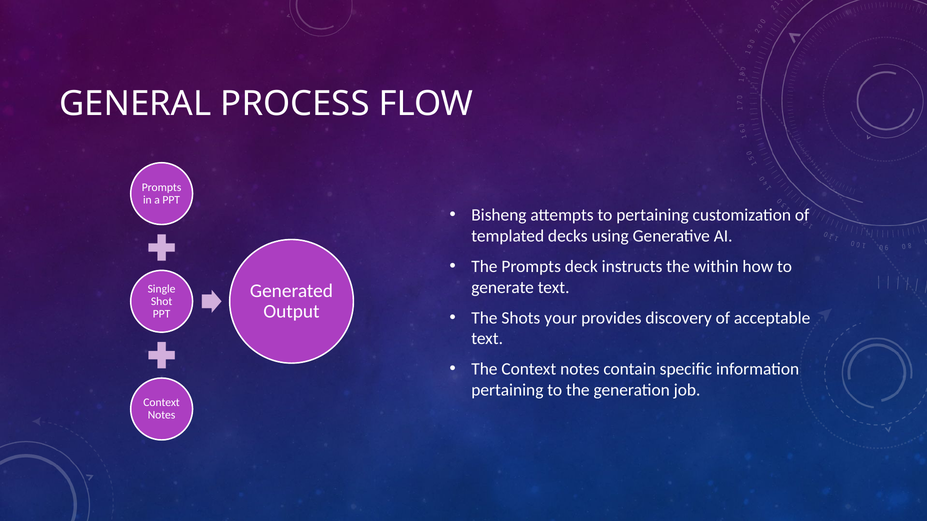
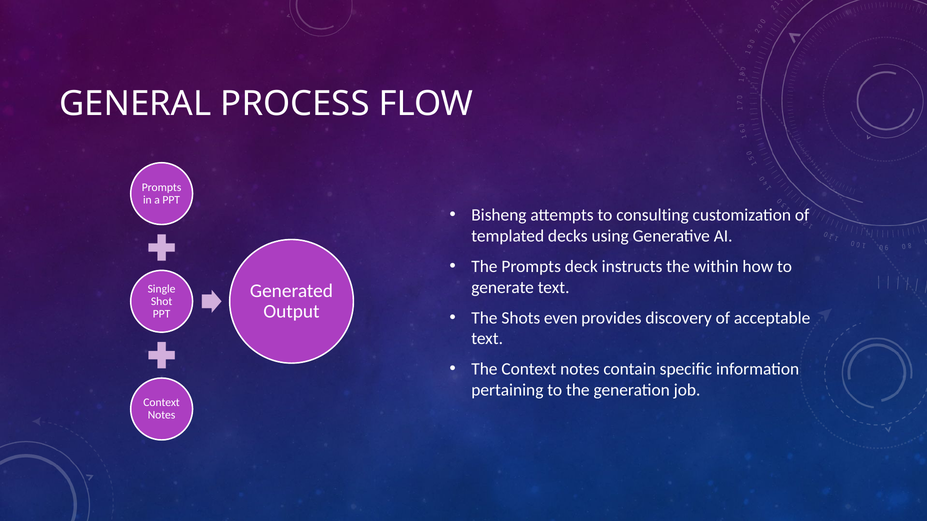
to pertaining: pertaining -> consulting (653, 215)
your: your -> even (561, 318)
